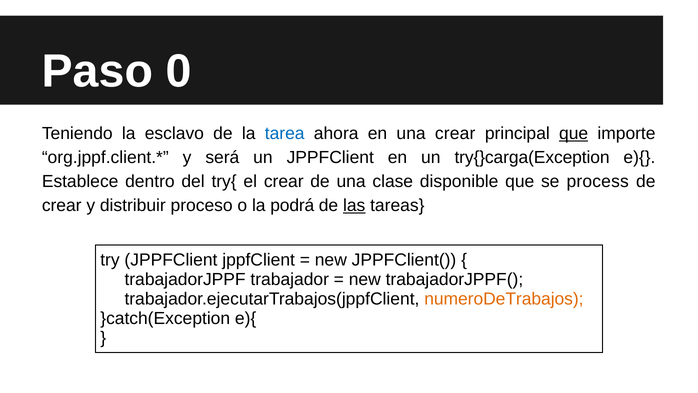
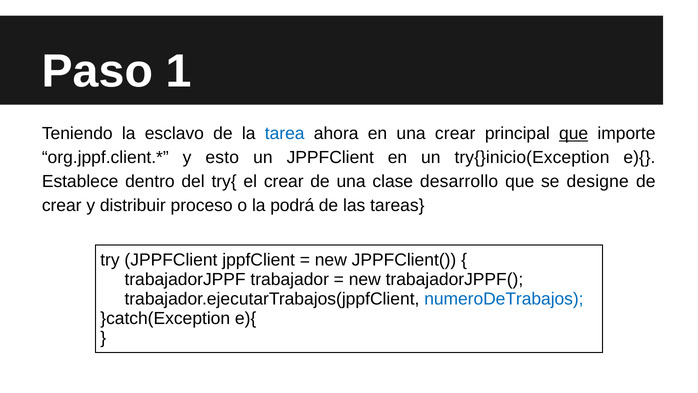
0: 0 -> 1 (179, 71)
será: será -> esto (222, 157)
try{}carga(Exception: try{}carga(Exception -> try{}inicio(Exception (532, 157)
disponible: disponible -> desarrollo (459, 181)
process: process -> designe (598, 181)
las underline: present -> none (354, 206)
numeroDeTrabajos colour: orange -> blue (504, 299)
